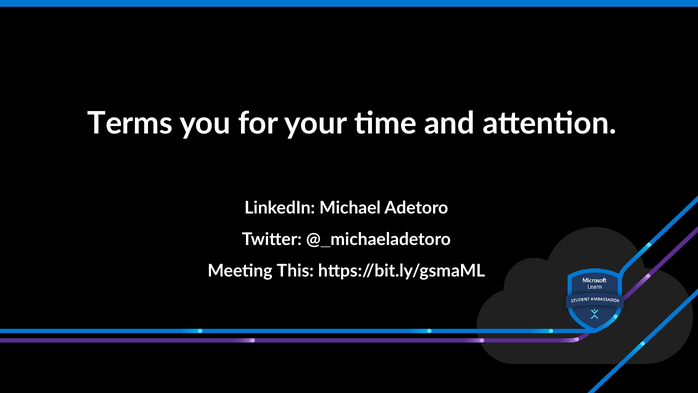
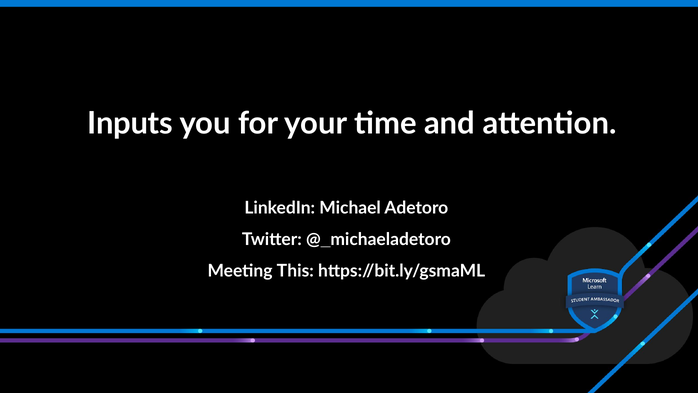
Terms: Terms -> Inputs (130, 124)
